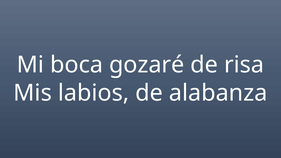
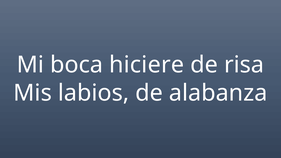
gozaré: gozaré -> hiciere (147, 65)
